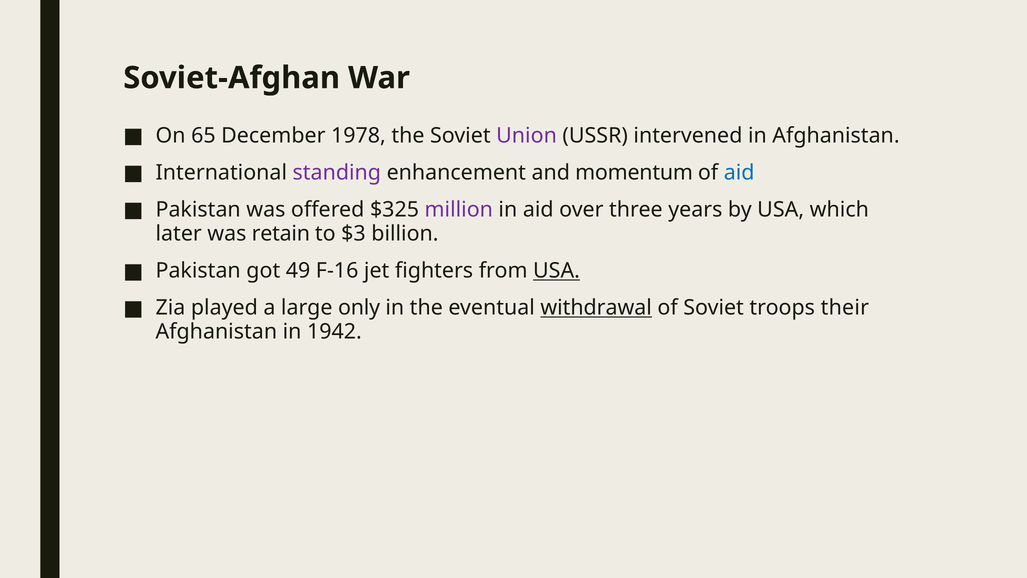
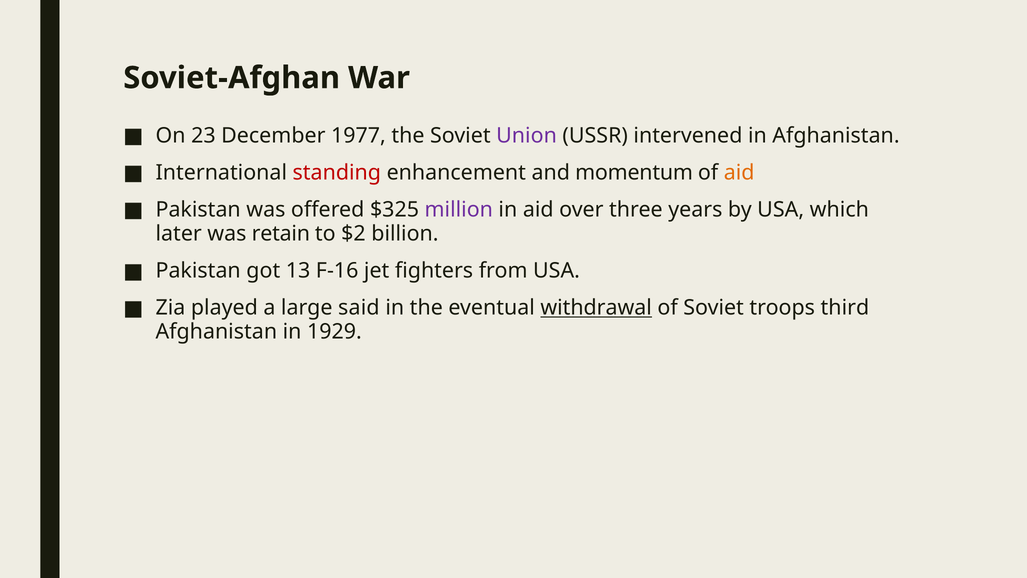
65: 65 -> 23 (203, 135)
1978: 1978 -> 1977 (358, 135)
standing colour: purple -> red (337, 172)
aid colour: blue -> orange (739, 172)
$3: $3 -> $2 (353, 234)
49: 49 -> 13 (298, 271)
USA underline: present -> none (557, 271)
only: only -> said (359, 308)
their: their -> third (845, 308)
1942: 1942 -> 1929 (334, 332)
